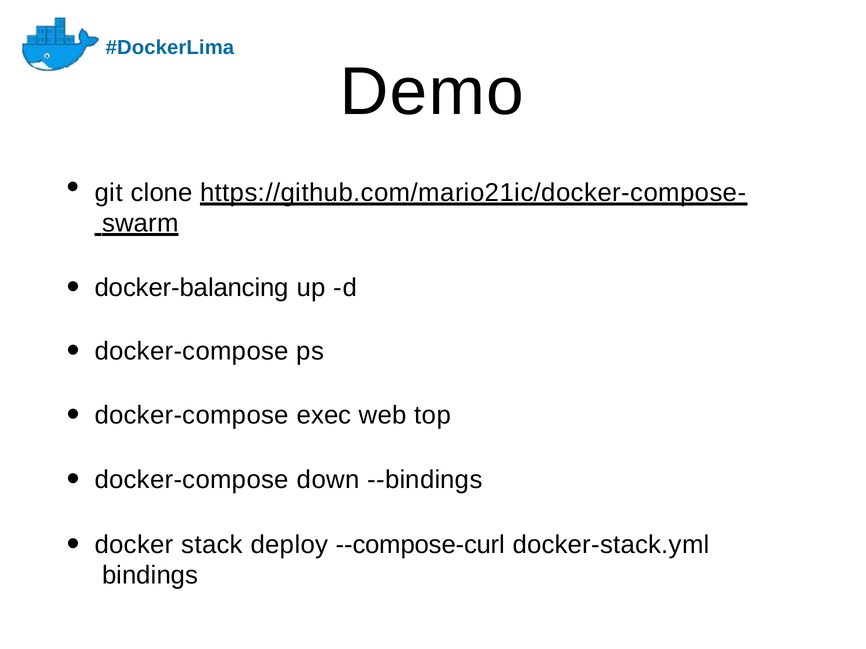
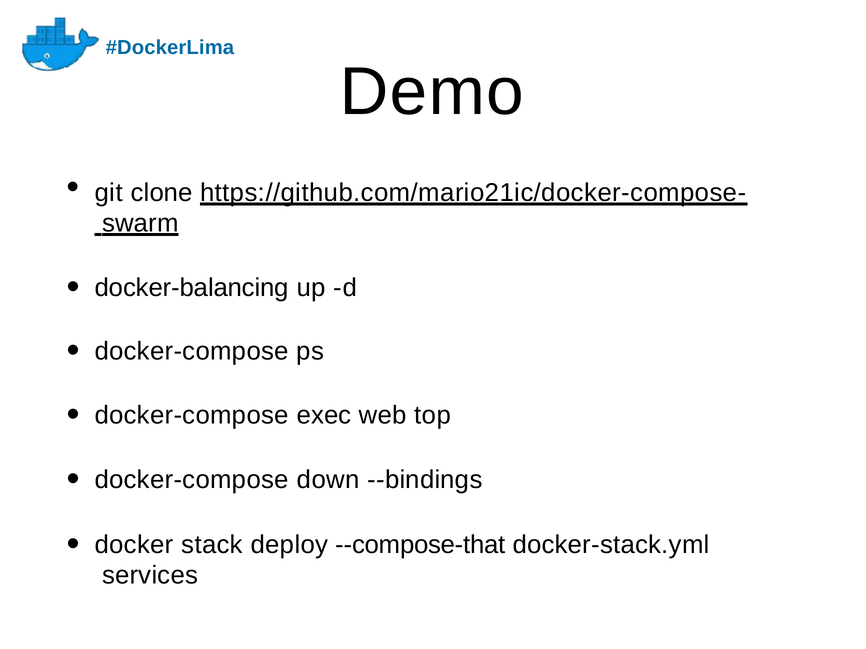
--compose-curl: --compose-curl -> --compose-that (420, 545)
bindings: bindings -> services (150, 576)
